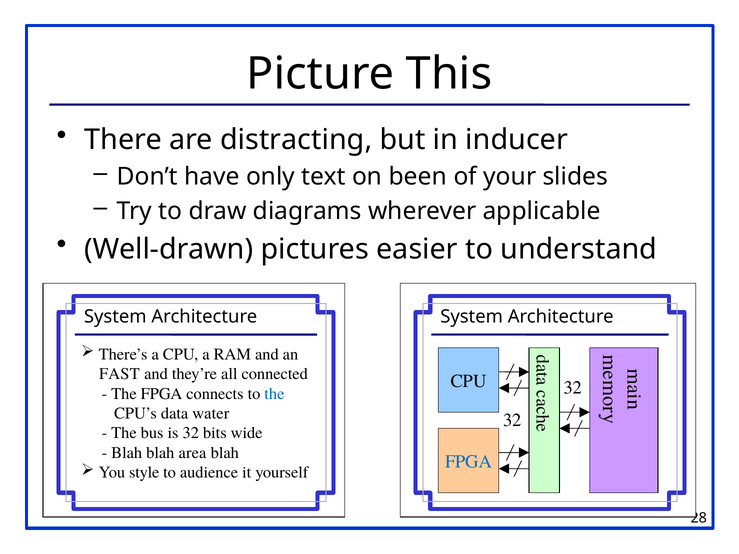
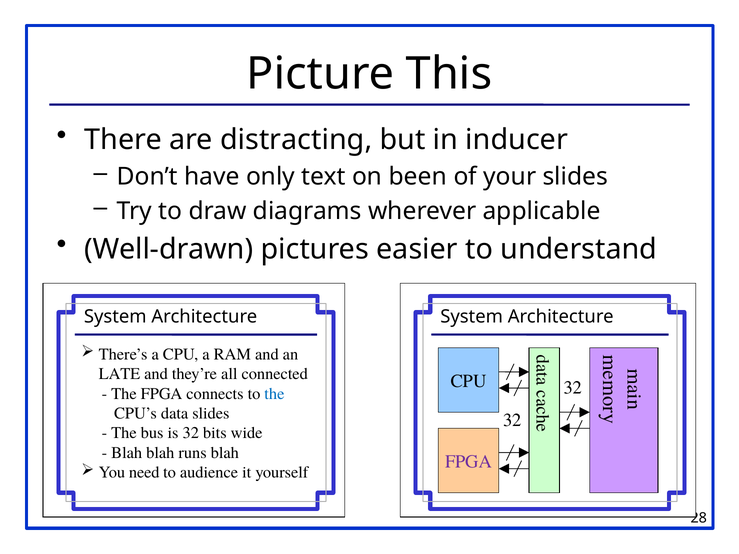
FAST: FAST -> LATE (120, 374)
data water: water -> slides (211, 413)
area: area -> runs (193, 453)
FPGA colour: blue -> purple (469, 462)
style: style -> need (144, 473)
